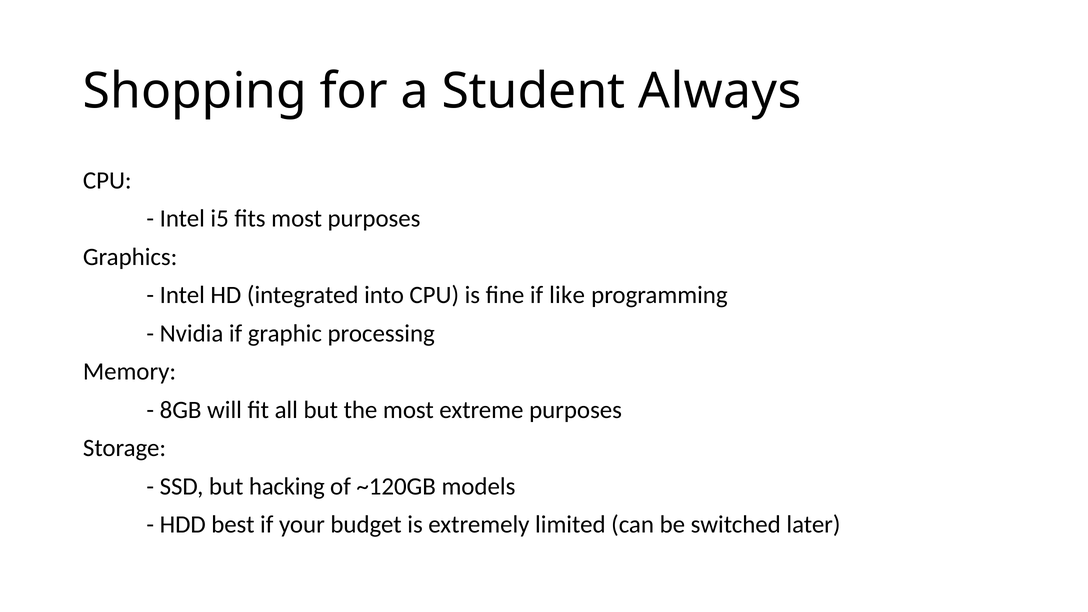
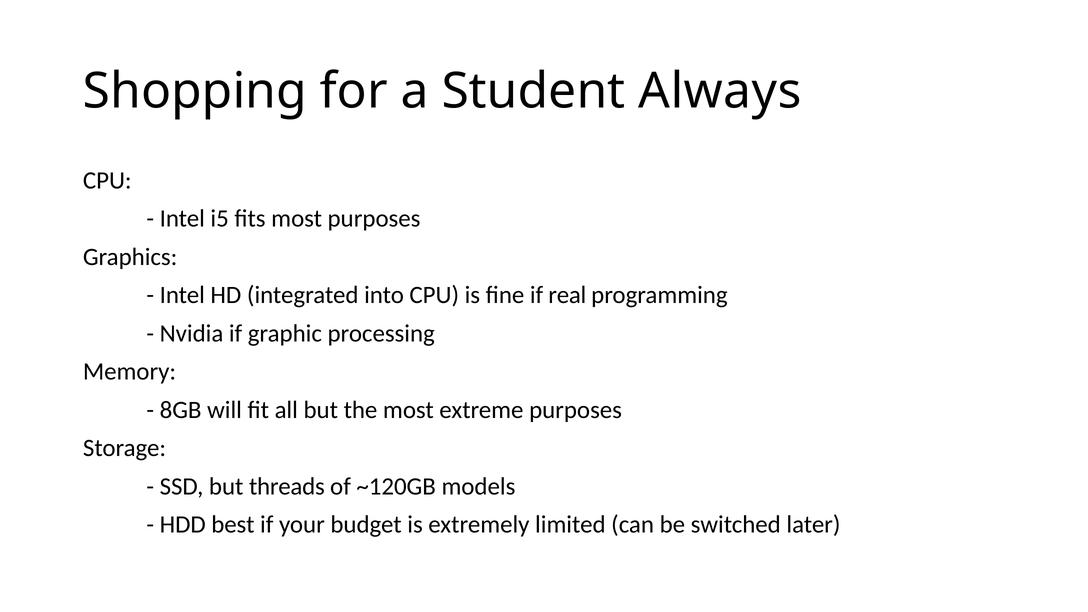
like: like -> real (567, 295)
hacking: hacking -> threads (287, 486)
